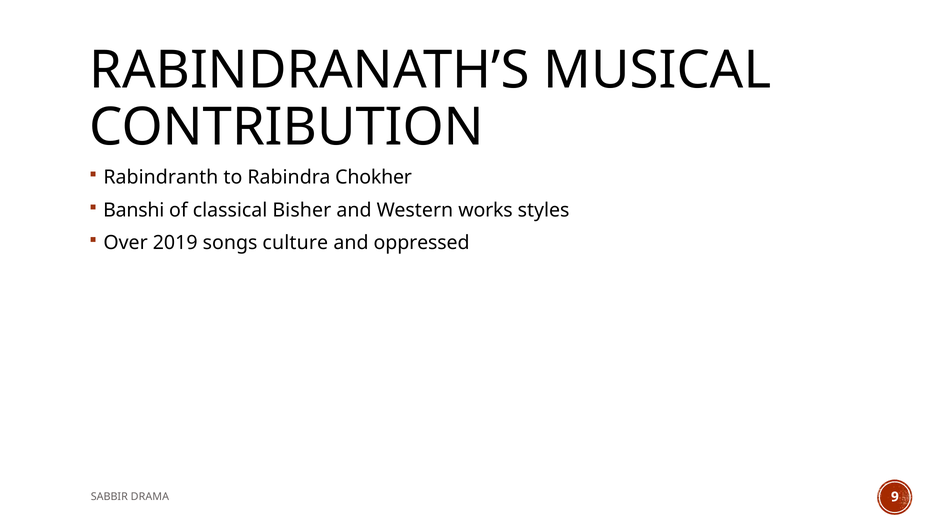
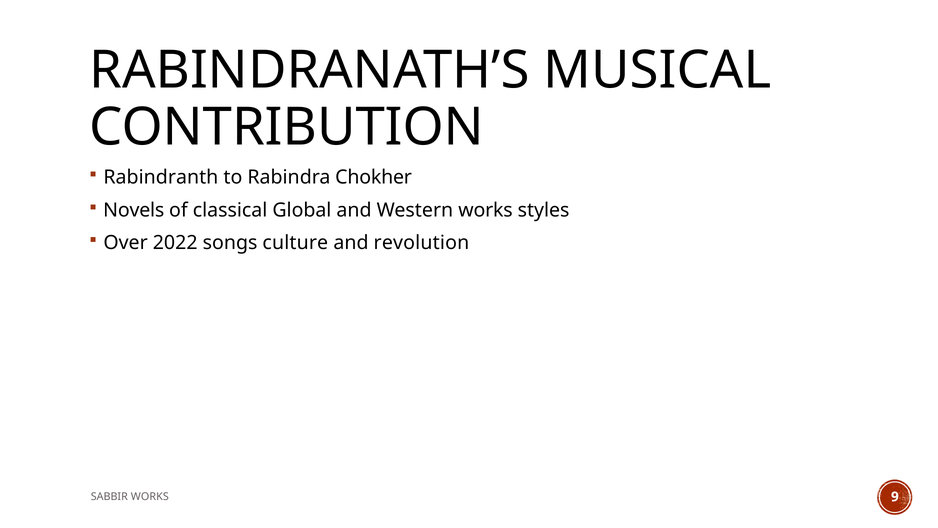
Banshi: Banshi -> Novels (134, 210)
Bisher: Bisher -> Global (302, 210)
2019: 2019 -> 2022 (175, 243)
oppressed: oppressed -> revolution (421, 243)
SABBIR DRAMA: DRAMA -> WORKS (150, 496)
